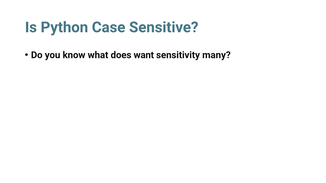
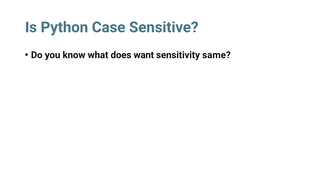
many: many -> same (216, 55)
